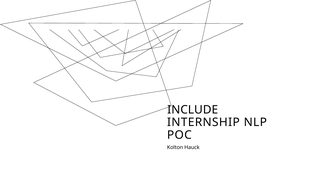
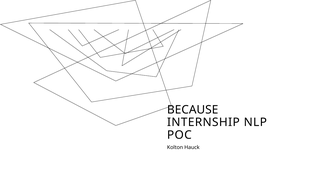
INCLUDE: INCLUDE -> BECAUSE (193, 110)
